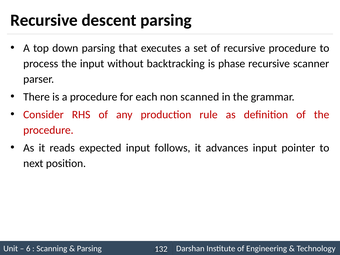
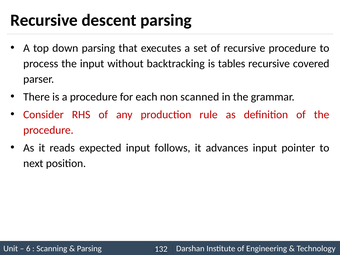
phase: phase -> tables (232, 64)
scanner: scanner -> covered (311, 64)
